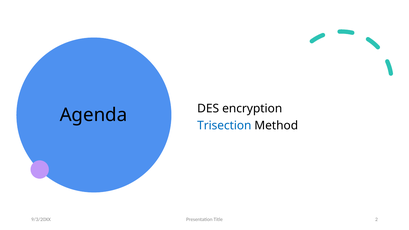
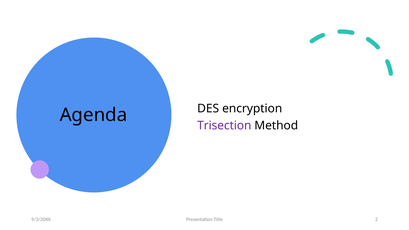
Trisection colour: blue -> purple (224, 126)
